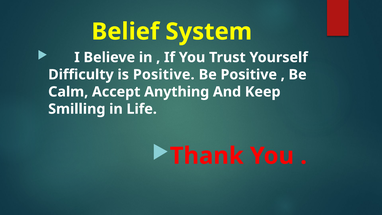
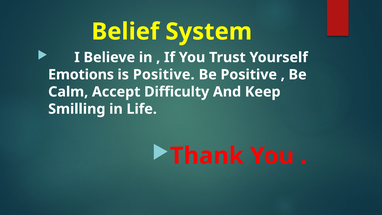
Difficulty: Difficulty -> Emotions (81, 75)
Anything: Anything -> Difficulty (177, 92)
